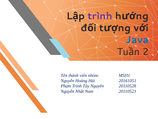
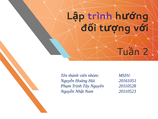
Java colour: blue -> orange (137, 40)
